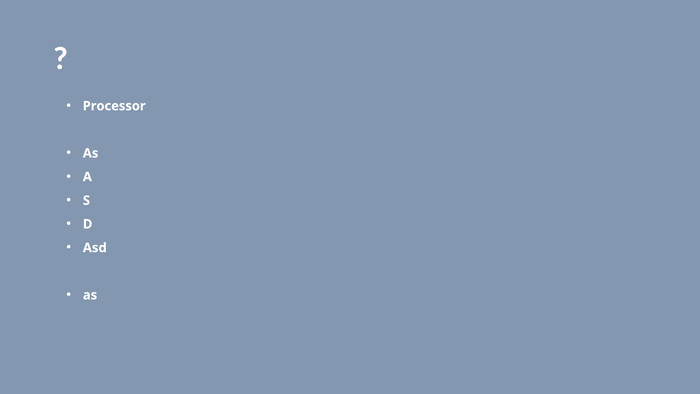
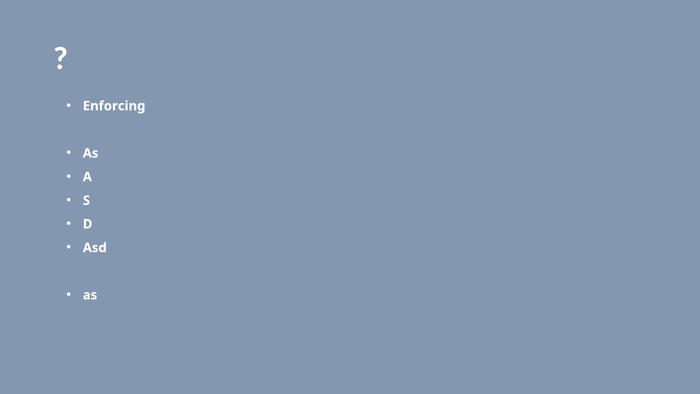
Processor: Processor -> Enforcing (114, 106)
